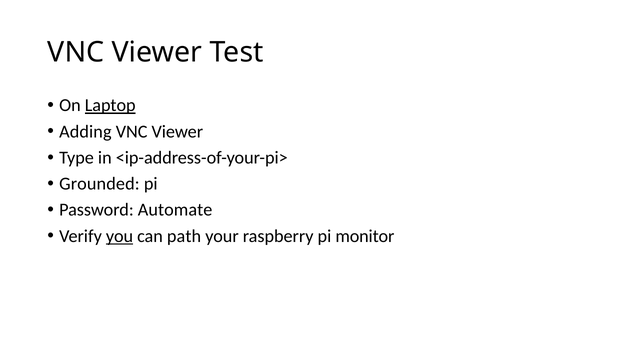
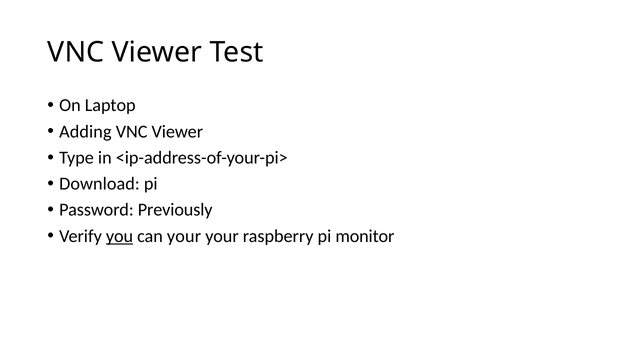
Laptop underline: present -> none (110, 105)
Grounded: Grounded -> Download (99, 184)
Automate: Automate -> Previously (175, 210)
can path: path -> your (184, 236)
